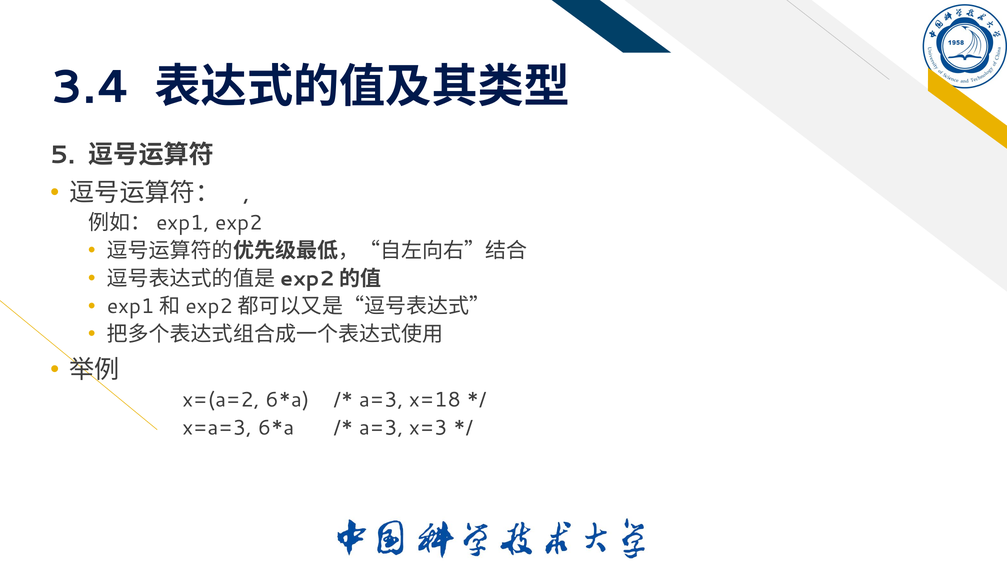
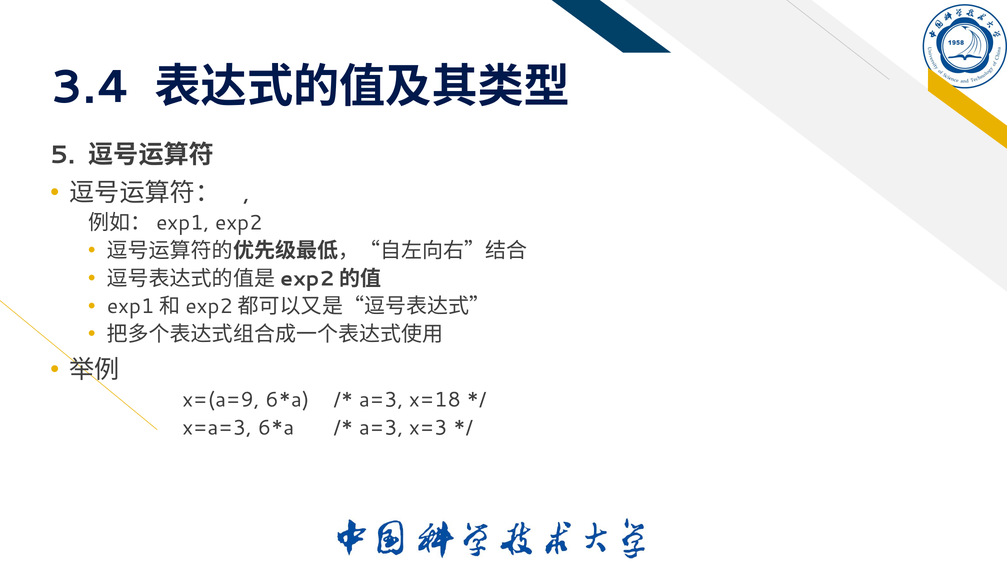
x=(a=2: x=(a=2 -> x=(a=9 (221, 400)
